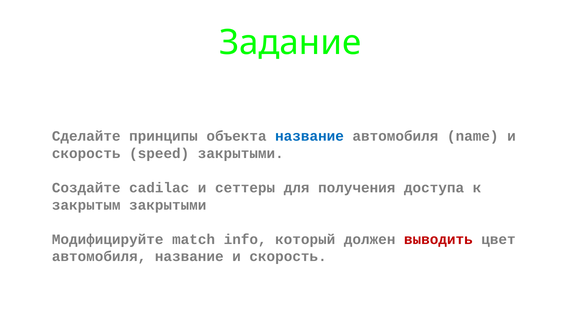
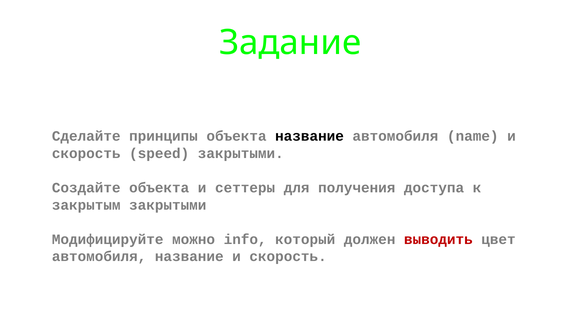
название colour: blue -> black (309, 136)
Создайте cadilac: cadilac -> объекта (159, 188)
match: match -> можно (194, 239)
